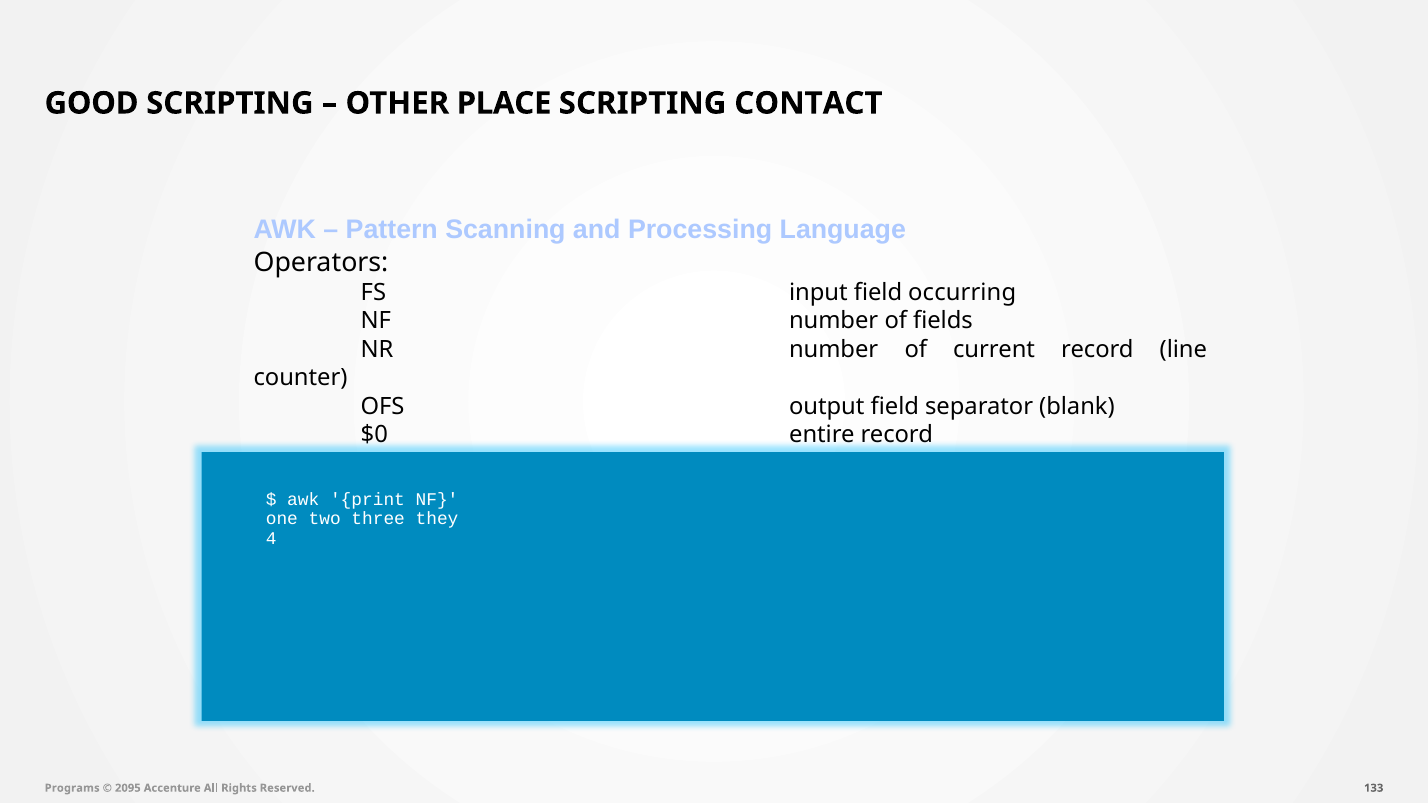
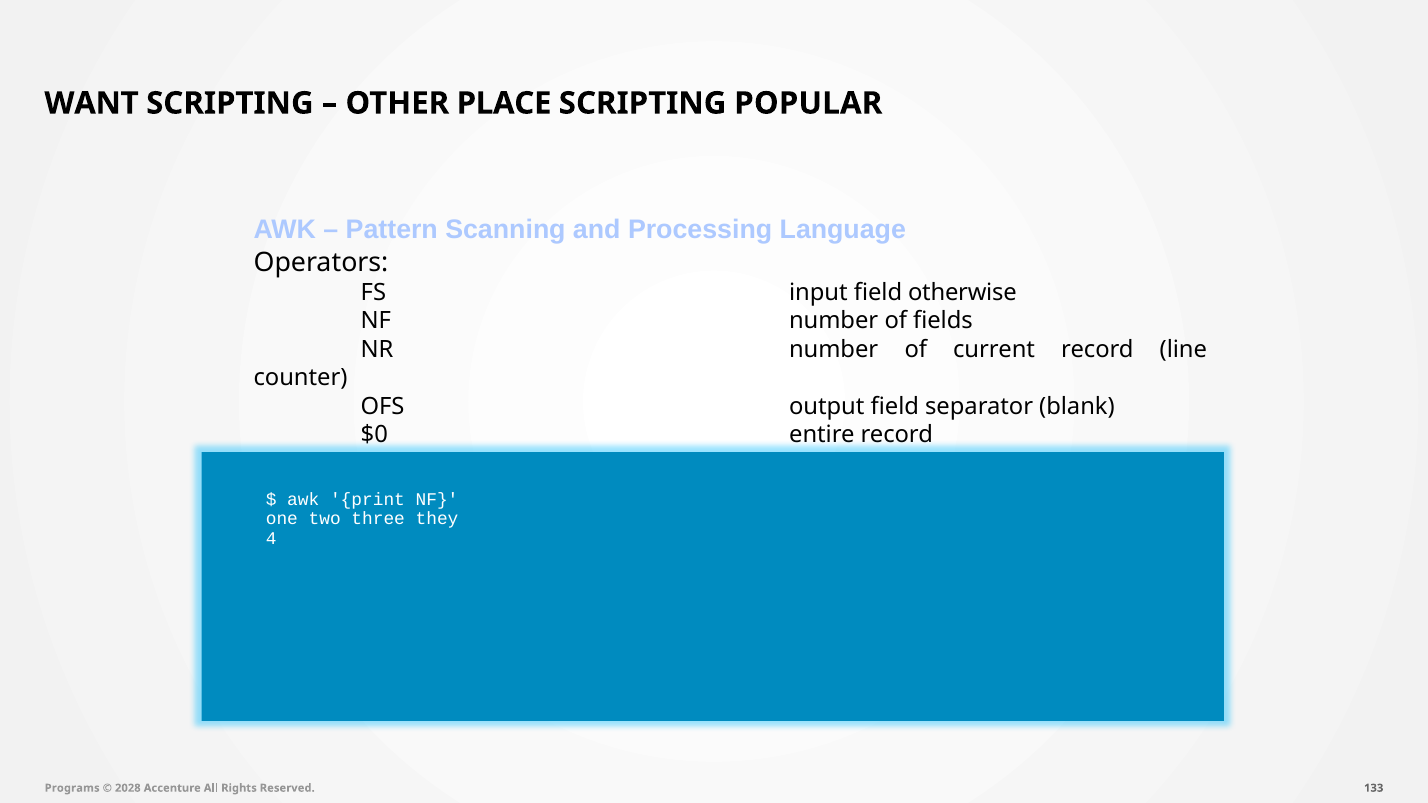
GOOD: GOOD -> WANT (92, 103)
CONTACT: CONTACT -> POPULAR (808, 103)
occurring: occurring -> otherwise (962, 292)
2095: 2095 -> 2028 (128, 788)
